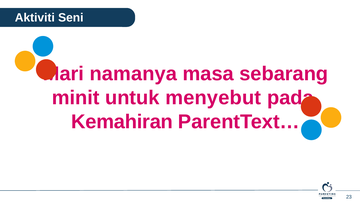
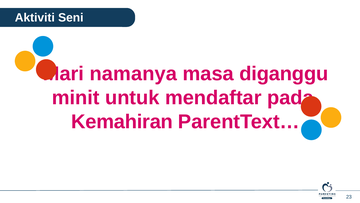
sebarang: sebarang -> diganggu (284, 74)
menyebut: menyebut -> mendaftar (213, 98)
